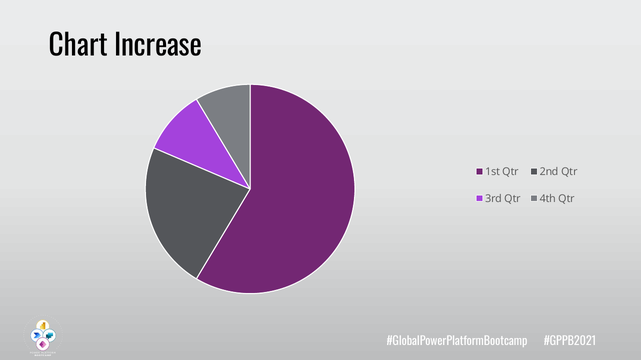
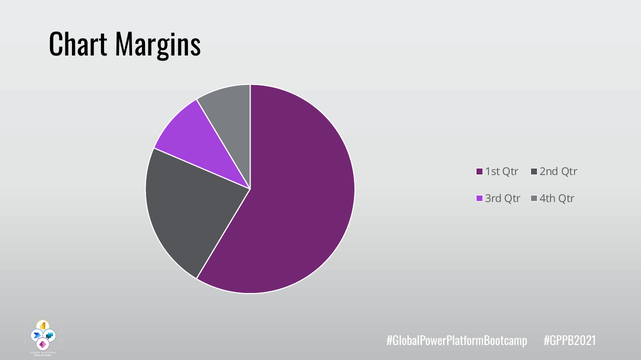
Increase: Increase -> Margins (158, 46)
